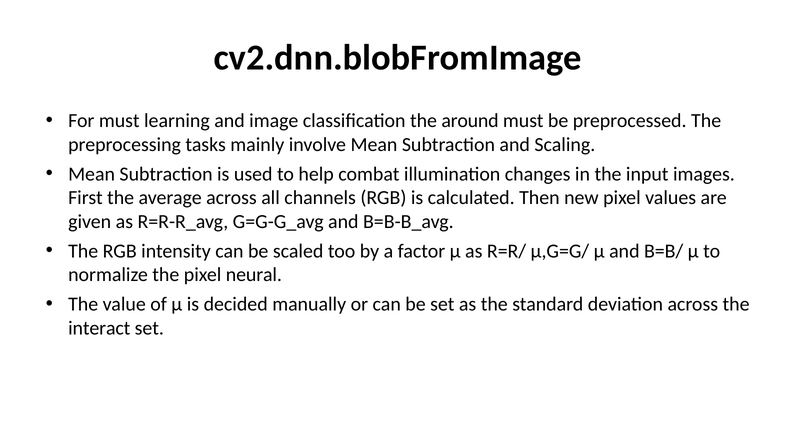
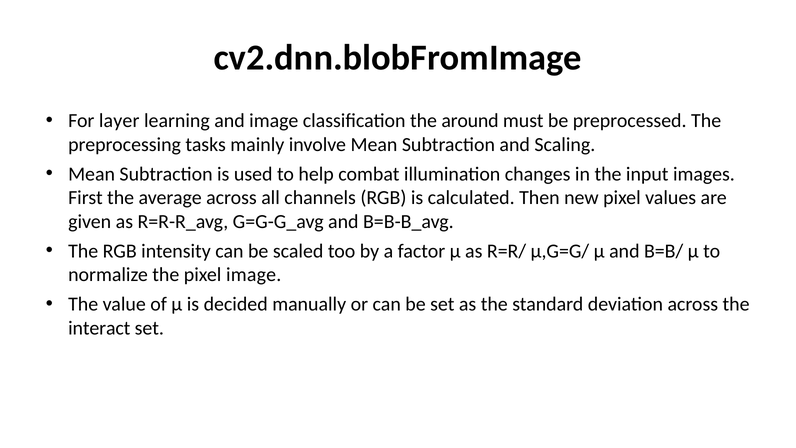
For must: must -> layer (119, 121)
pixel neural: neural -> image (254, 275)
